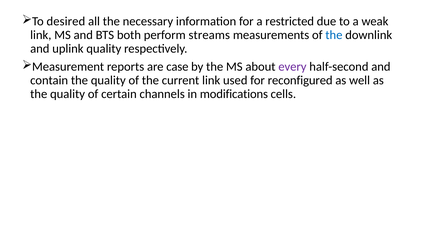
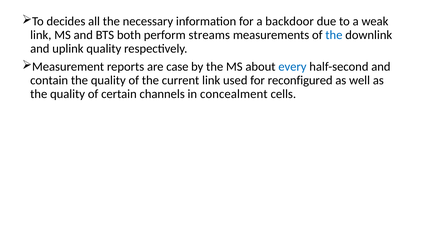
desired: desired -> decides (66, 21)
restricted: restricted -> backdoor (290, 21)
every colour: purple -> blue (292, 67)
modifications: modifications -> concealment (234, 94)
